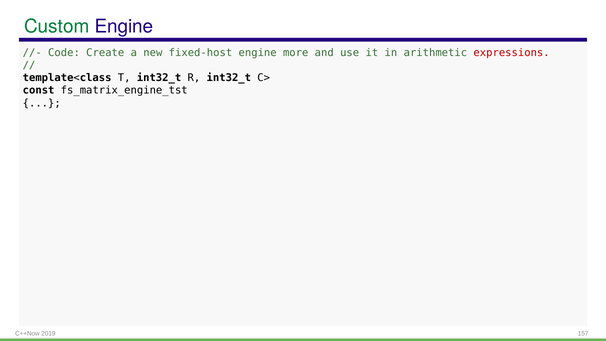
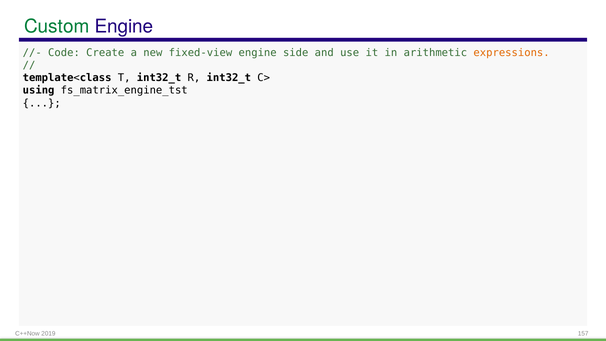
fixed-host: fixed-host -> fixed-view (200, 53)
more: more -> side (296, 53)
expressions colour: red -> orange (512, 53)
const: const -> using (39, 90)
